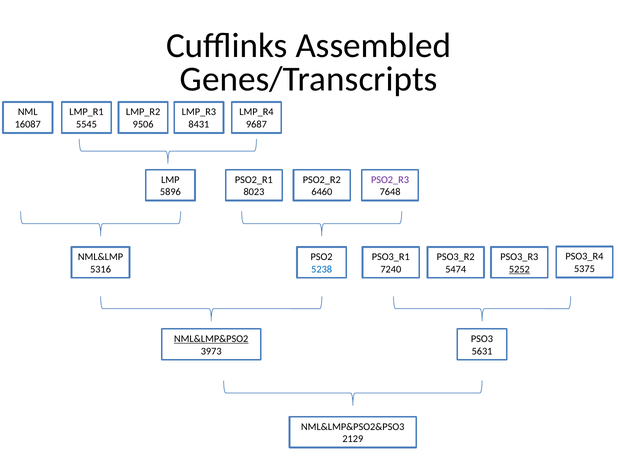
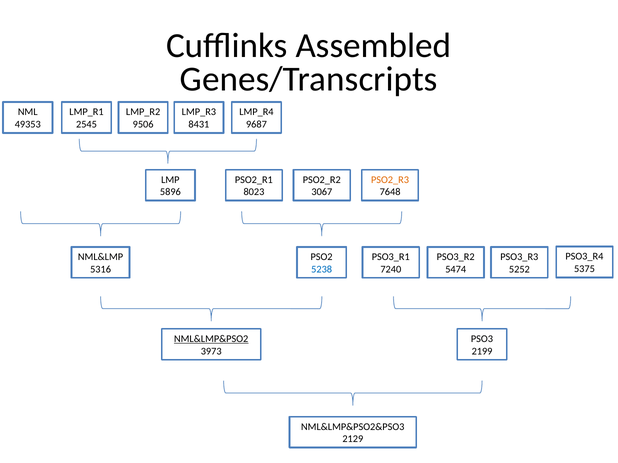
16087: 16087 -> 49353 (28, 125)
5545: 5545 -> 2545 (86, 125)
PSO2_R3 colour: purple -> orange (390, 180)
6460: 6460 -> 3067 (322, 192)
5252 underline: present -> none (519, 270)
5631: 5631 -> 2199 (482, 352)
